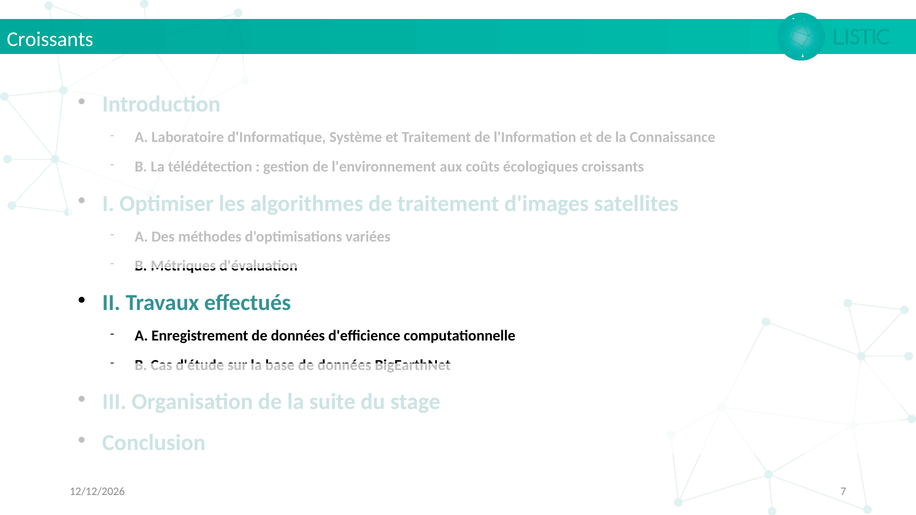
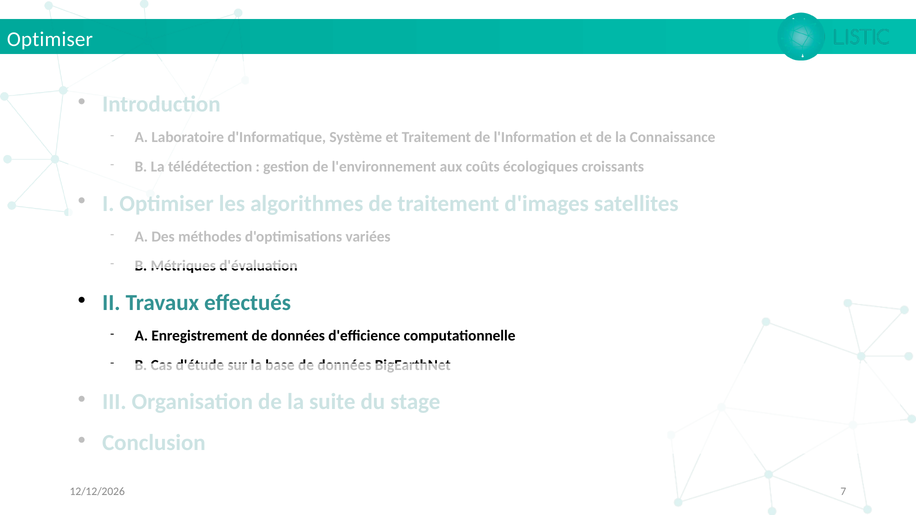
Croissants: Croissants -> Optimiser (50, 39)
